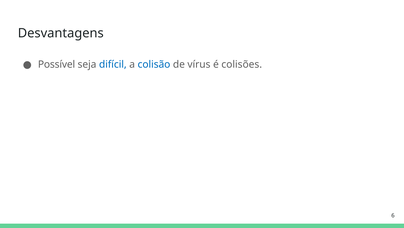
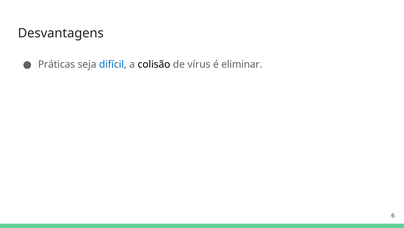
Possível: Possível -> Práticas (57, 64)
colisão colour: blue -> black (154, 64)
colisões: colisões -> eliminar (242, 64)
